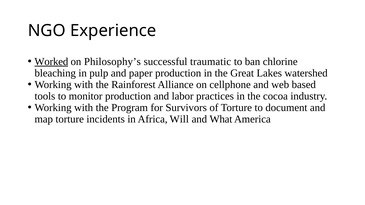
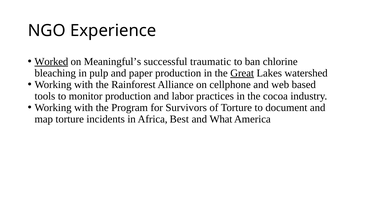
Philosophy’s: Philosophy’s -> Meaningful’s (112, 62)
Great underline: none -> present (242, 73)
Will: Will -> Best (179, 119)
